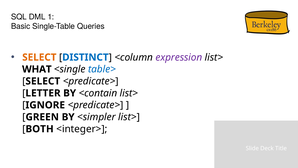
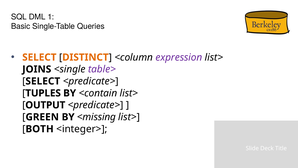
DISTINCT colour: blue -> orange (85, 57)
WHAT: WHAT -> JOINS (37, 69)
table> colour: blue -> purple (102, 69)
LETTER: LETTER -> TUPLES (43, 93)
IGNORE: IGNORE -> OUTPUT (45, 105)
<simpler: <simpler -> <missing (96, 117)
